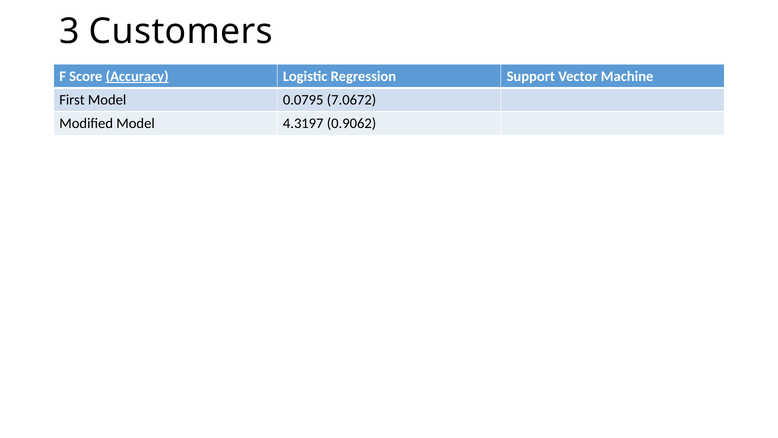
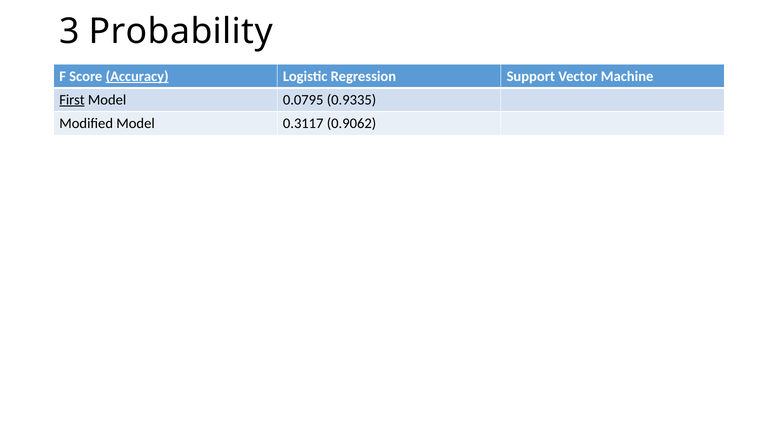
Customers: Customers -> Probability (181, 32)
First underline: none -> present (72, 100)
7.0672: 7.0672 -> 0.9335 (351, 100)
4.3197: 4.3197 -> 0.3117 (303, 123)
